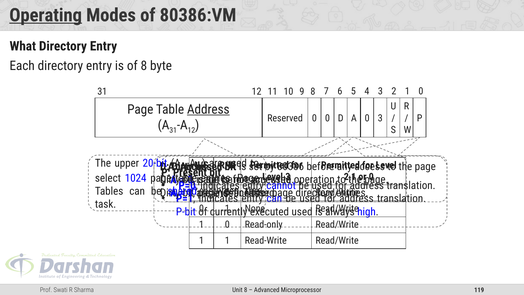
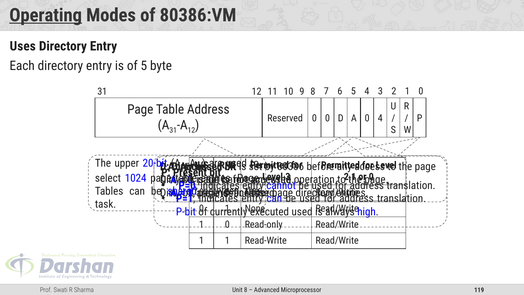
What: What -> Uses (23, 46)
of 8: 8 -> 5 (144, 66)
Address underline: present -> none (208, 109)
0 3: 3 -> 4 (380, 118)
